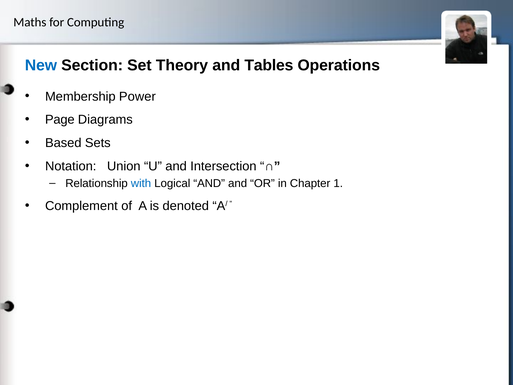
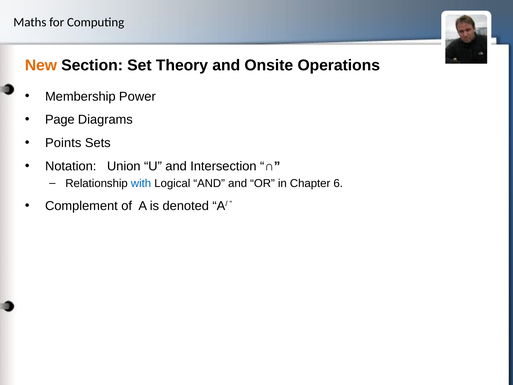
New colour: blue -> orange (41, 65)
Tables: Tables -> Onsite (269, 65)
Based: Based -> Points (63, 143)
1: 1 -> 6 (338, 183)
